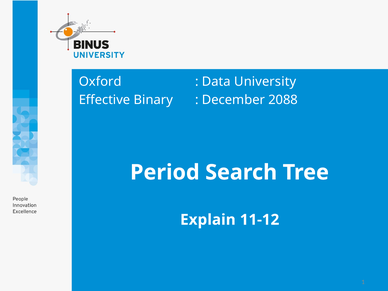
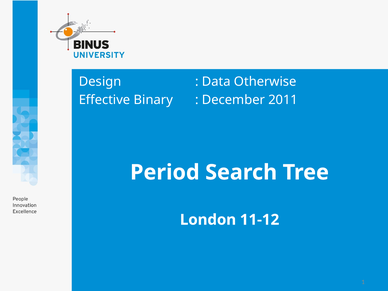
Oxford: Oxford -> Design (100, 82)
University: University -> Otherwise (265, 82)
2088: 2088 -> 2011 (283, 100)
Explain: Explain -> London (208, 220)
